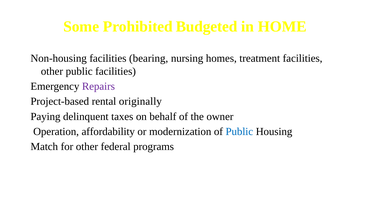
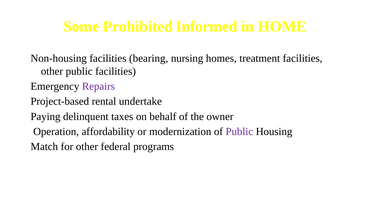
Budgeted: Budgeted -> Informed (207, 26)
originally: originally -> undertake (140, 101)
Public colour: blue -> purple (239, 132)
